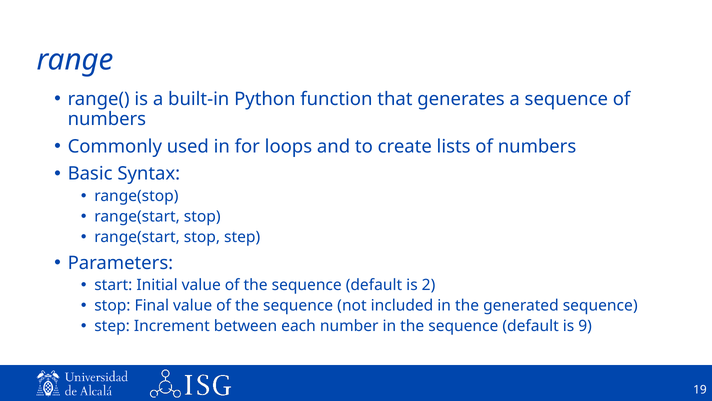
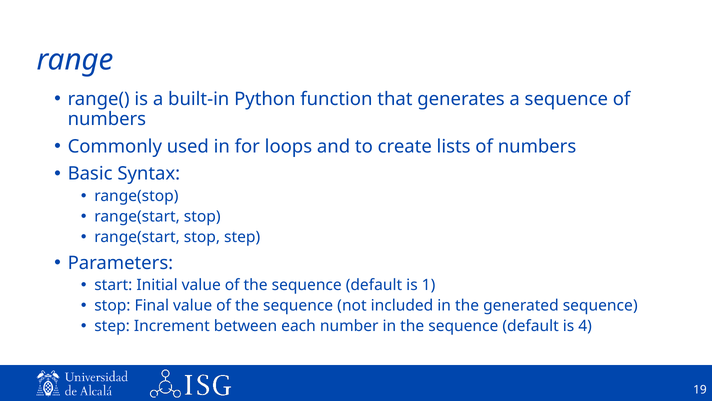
2: 2 -> 1 (429, 285)
9: 9 -> 4 (585, 326)
